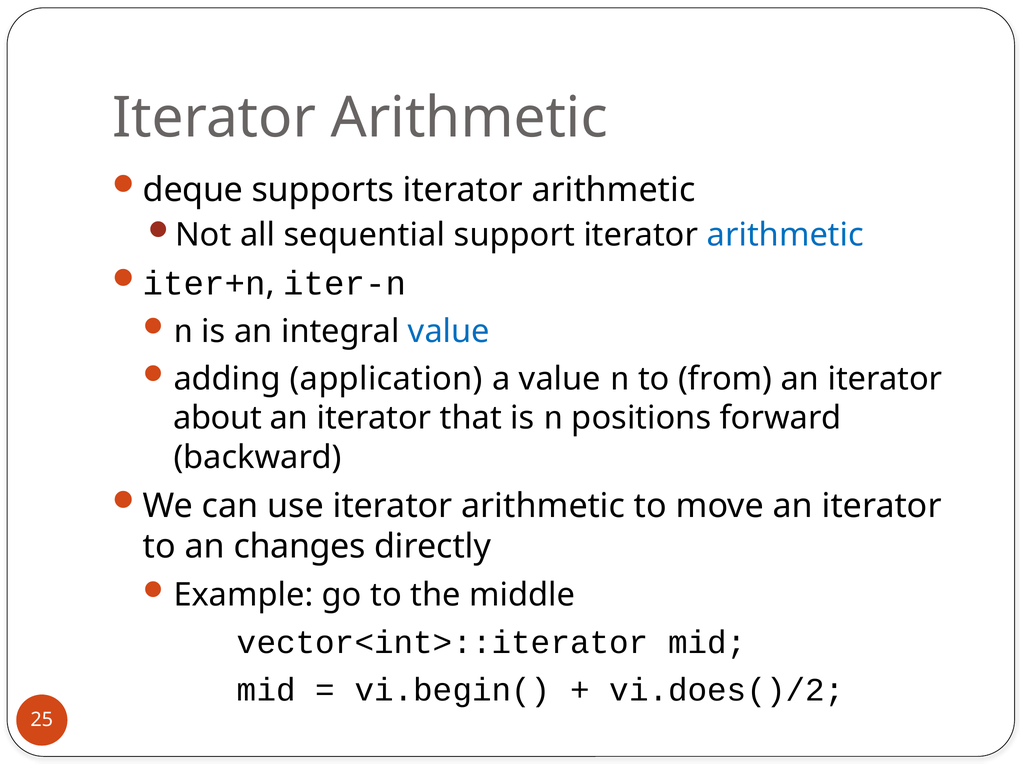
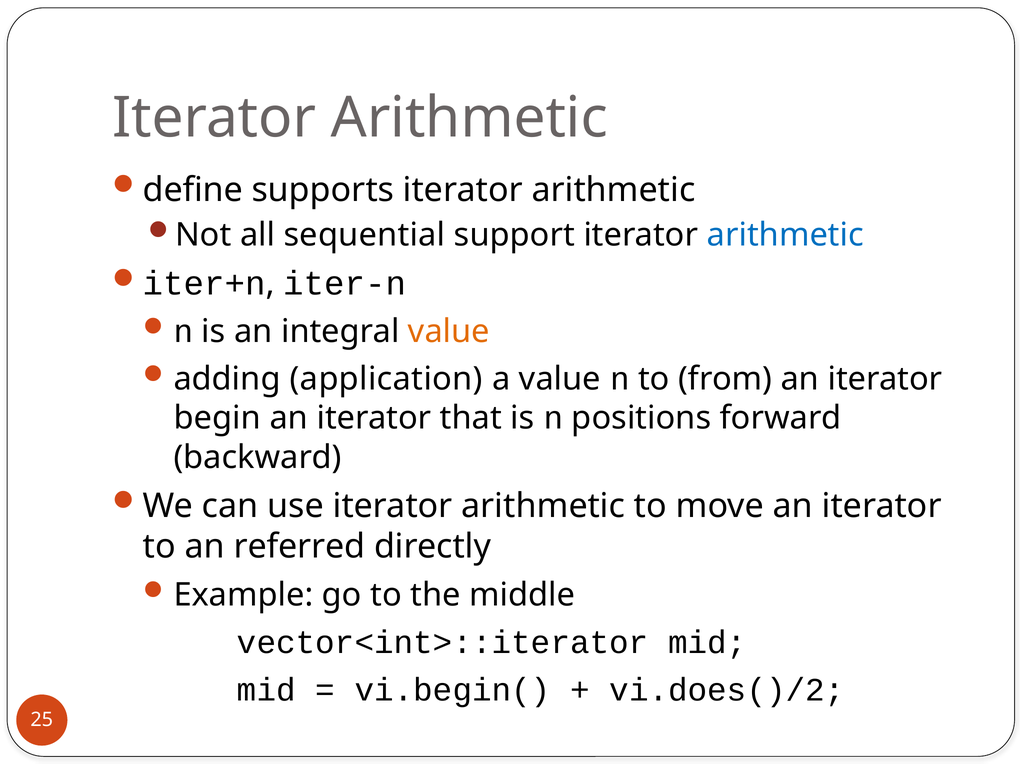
deque: deque -> define (193, 190)
value colour: blue -> orange (449, 331)
about: about -> begin (217, 418)
changes: changes -> referred (300, 546)
